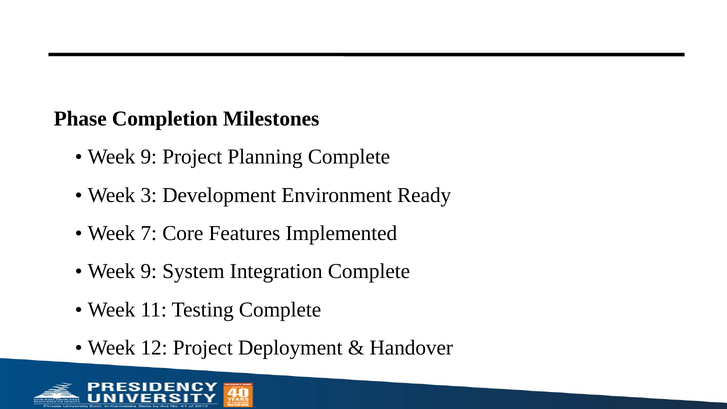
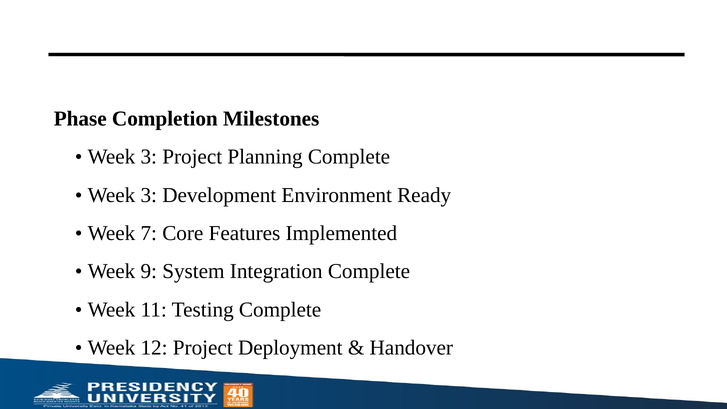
9: 9 -> 3 (149, 157)
